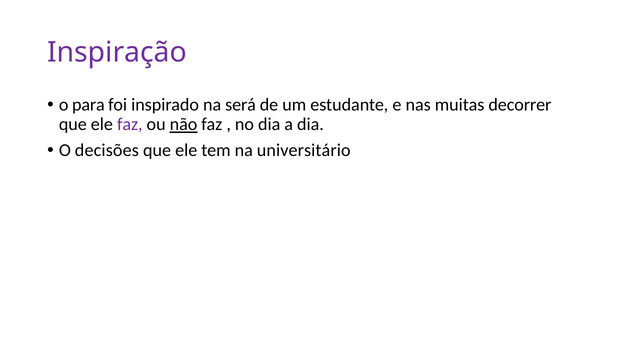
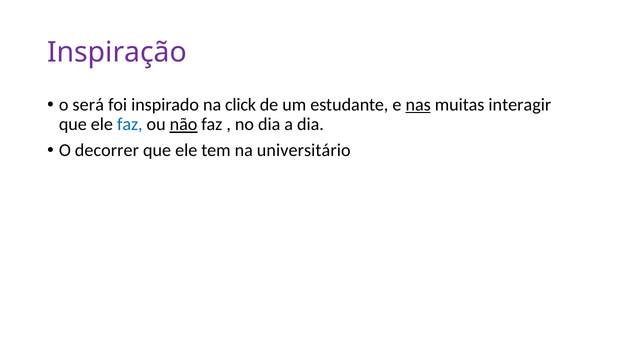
para: para -> será (88, 105)
será: será -> click (241, 105)
nas underline: none -> present (418, 105)
decorrer: decorrer -> interagir (520, 105)
faz colour: purple -> blue (130, 124)
decisões: decisões -> decorrer (107, 150)
